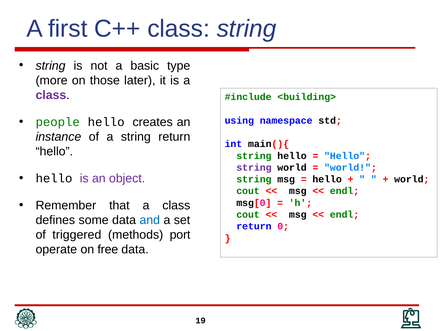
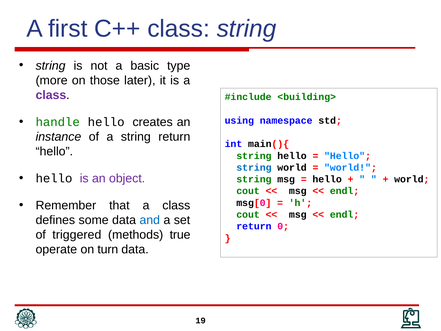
people: people -> handle (58, 122)
string colour: purple -> blue (254, 167)
port: port -> true (180, 235)
free: free -> turn (108, 249)
